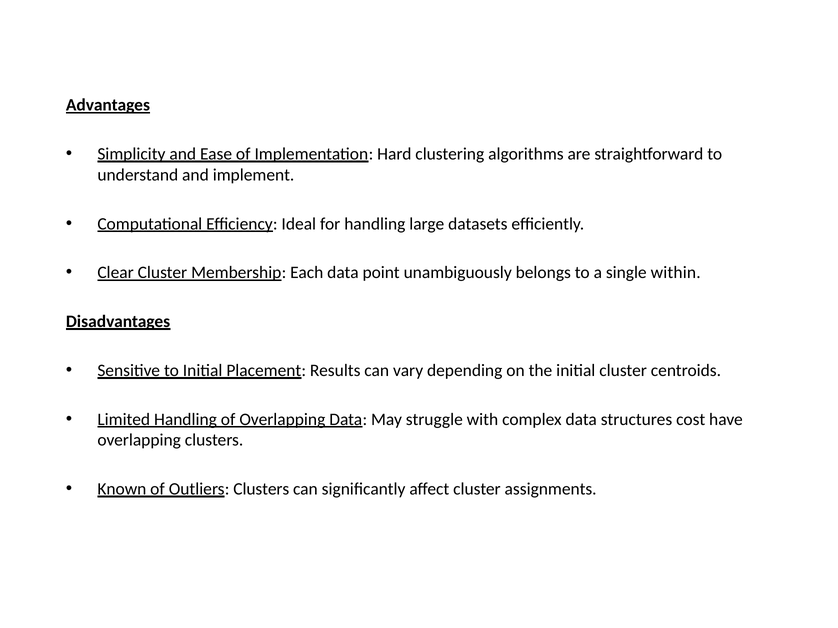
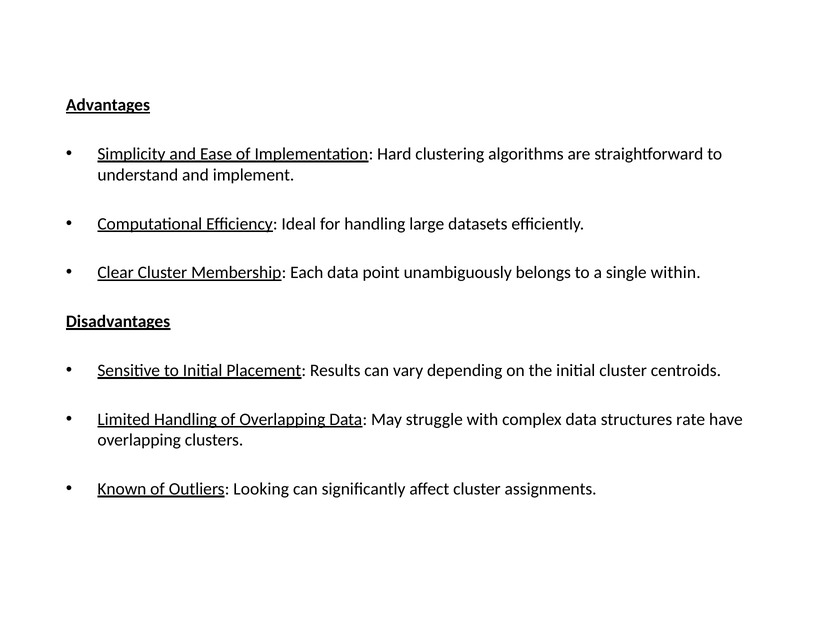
cost: cost -> rate (691, 420)
Outliers Clusters: Clusters -> Looking (261, 489)
